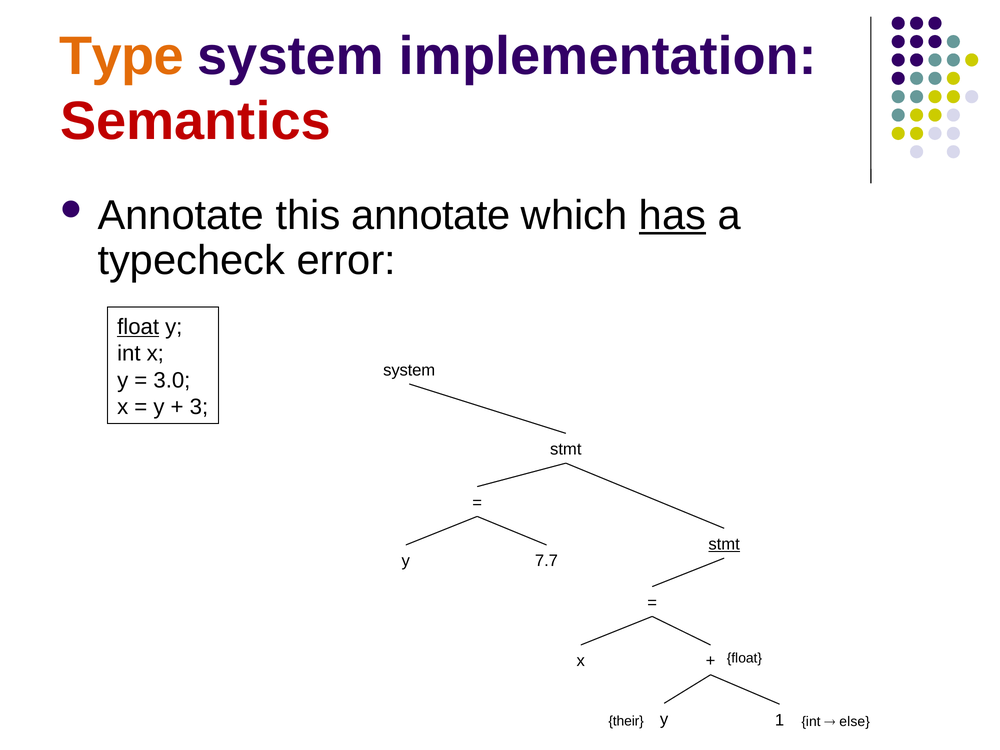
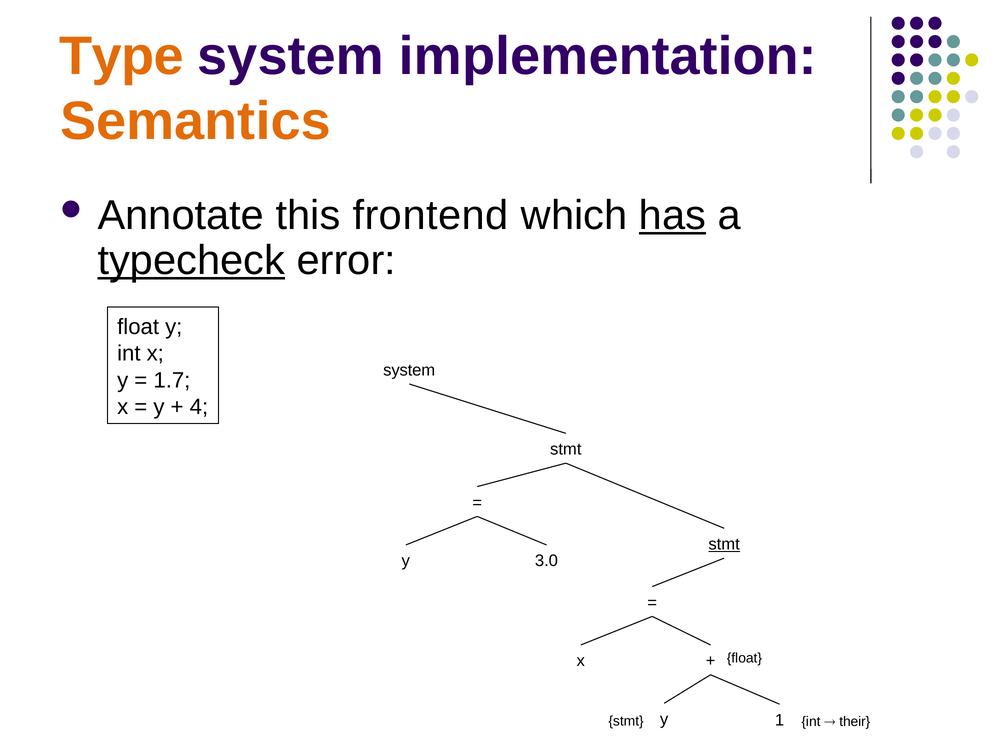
Semantics colour: red -> orange (195, 121)
this annotate: annotate -> frontend (431, 215)
typecheck underline: none -> present (191, 260)
float underline: present -> none (138, 327)
3.0: 3.0 -> 1.7 (172, 380)
3: 3 -> 4 (199, 407)
7.7: 7.7 -> 3.0 (546, 561)
their: their -> stmt (626, 721)
else: else -> their (855, 722)
